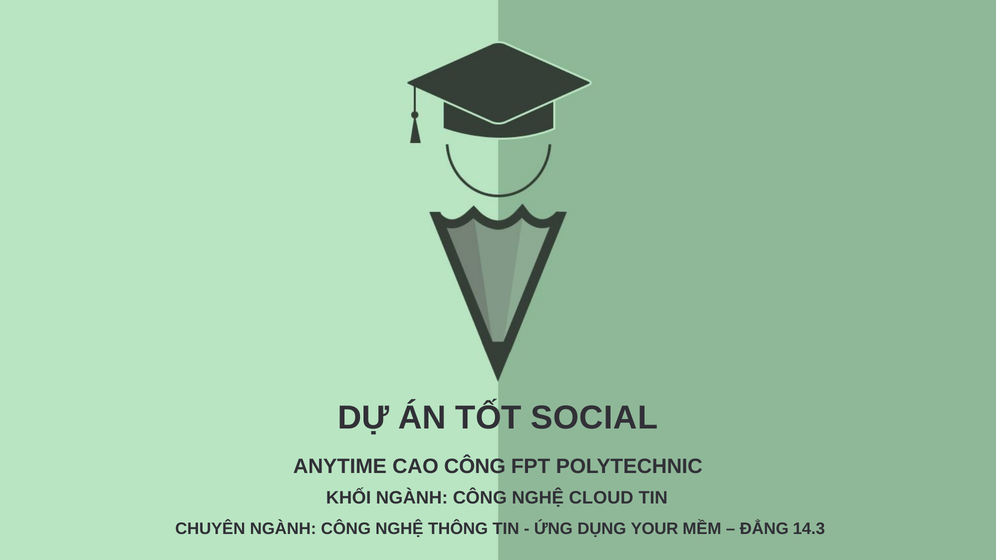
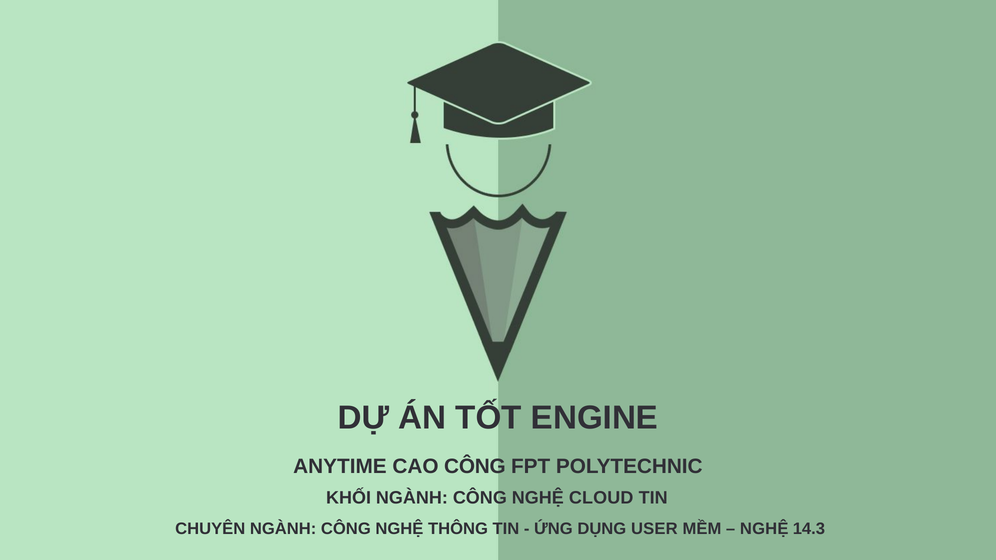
SOCIAL: SOCIAL -> ENGINE (595, 418)
YOUR: YOUR -> USER (654, 529)
ĐẲNG: ĐẲNG -> NGHỆ (764, 529)
